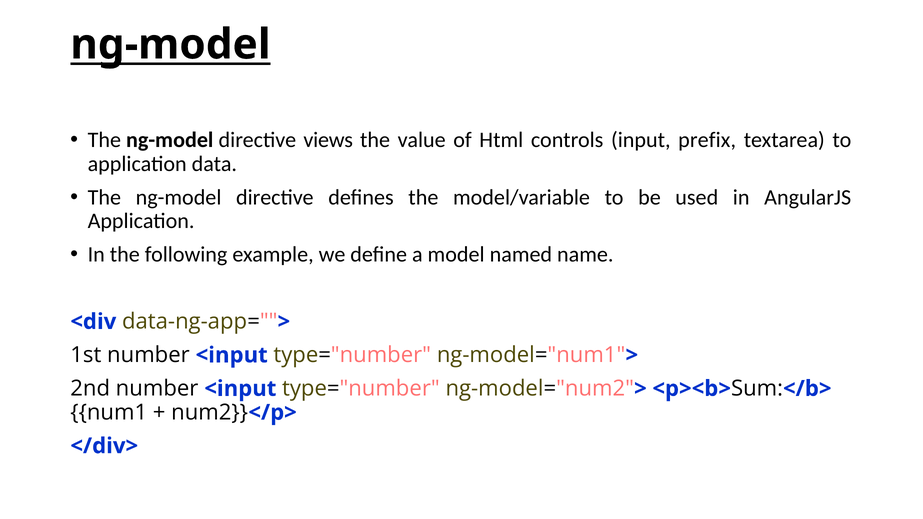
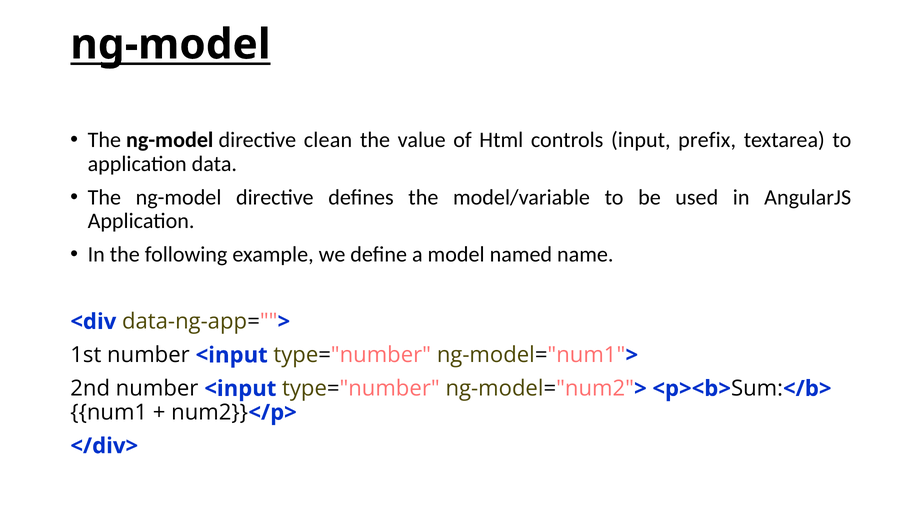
views: views -> clean (328, 140)
